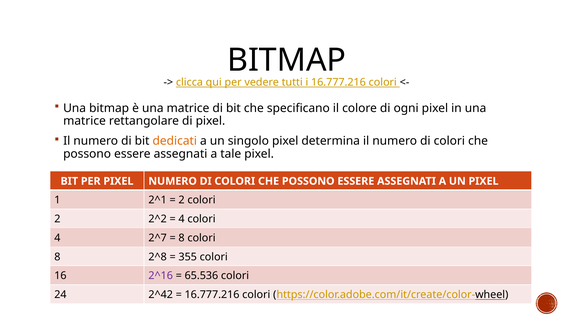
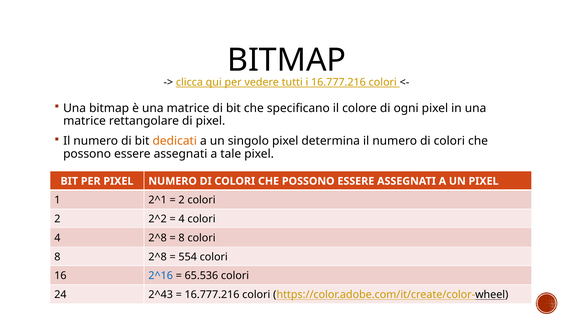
4 2^7: 2^7 -> 2^8 (158, 238)
355: 355 -> 554 (188, 257)
2^16 colour: purple -> blue (161, 276)
2^42: 2^42 -> 2^43 (161, 295)
